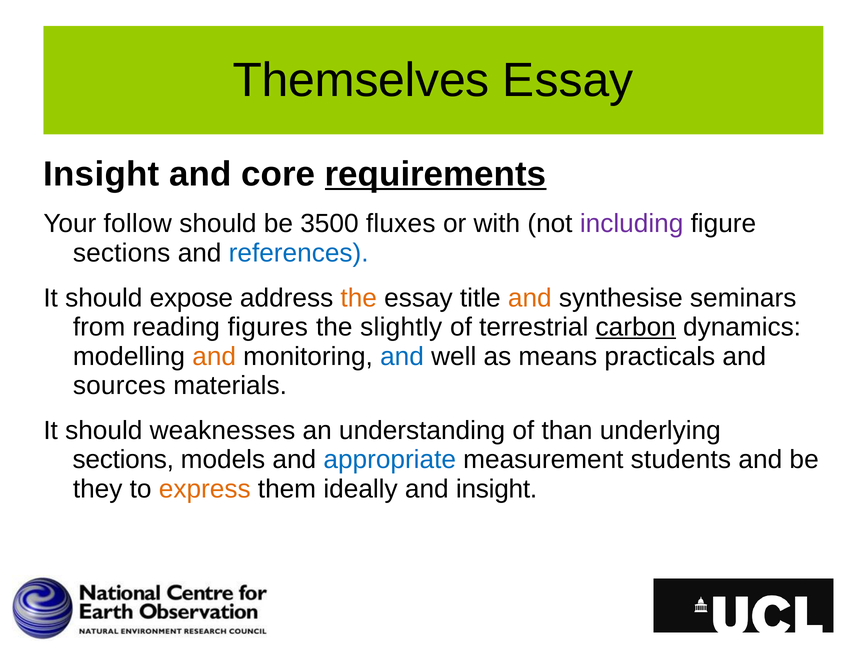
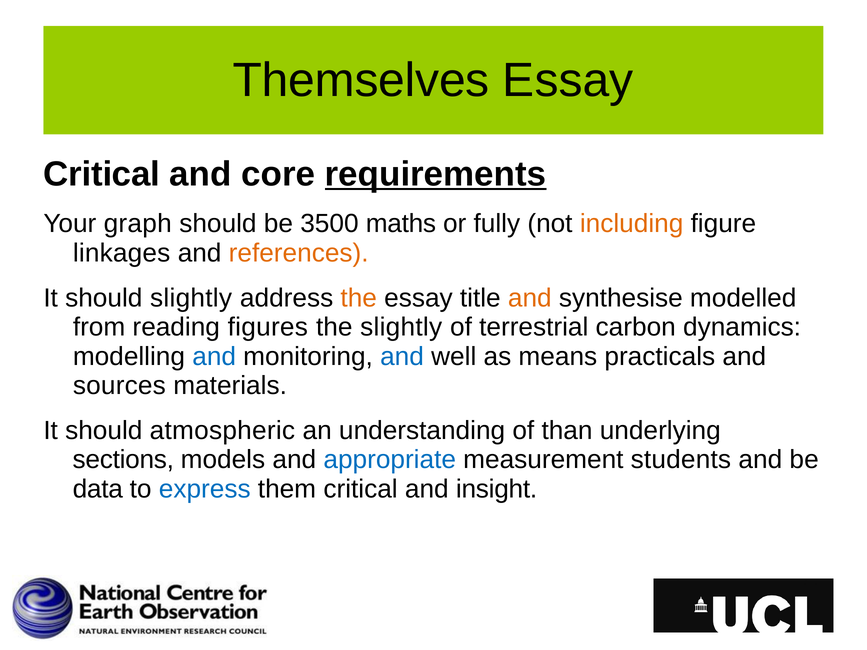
Insight: Insight -> Critical (102, 174)
follow: follow -> graph (138, 224)
fluxes: fluxes -> maths (401, 224)
with: with -> fully (497, 224)
including colour: purple -> orange (632, 224)
sections: sections -> linkages (122, 253)
references colour: blue -> orange (299, 253)
should expose: expose -> slightly (191, 298)
seminars: seminars -> modelled (743, 298)
carbon underline: present -> none (636, 327)
and colour: orange -> blue (214, 356)
weaknesses: weaknesses -> atmospheric (222, 431)
they: they -> data (98, 489)
express colour: orange -> blue (205, 489)
them ideally: ideally -> critical (361, 489)
